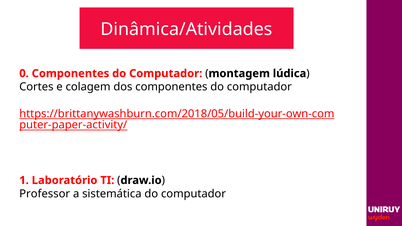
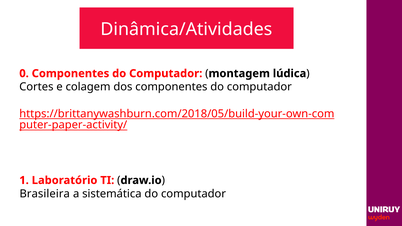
Professor: Professor -> Brasileira (45, 194)
